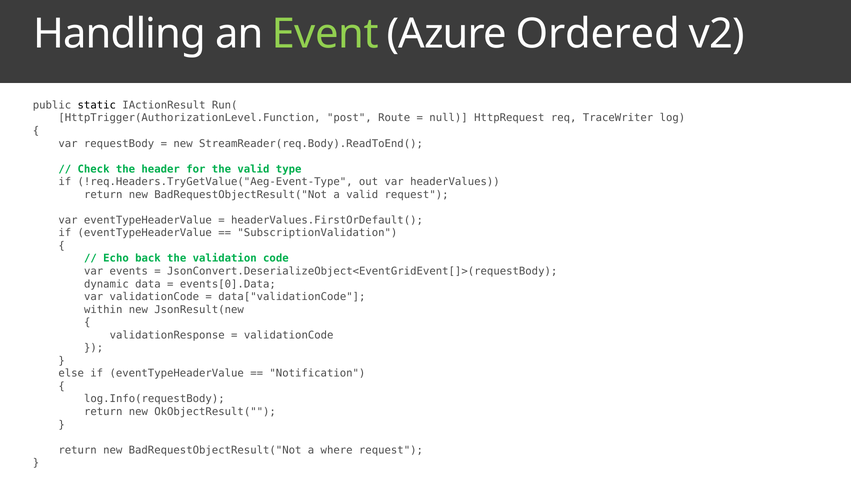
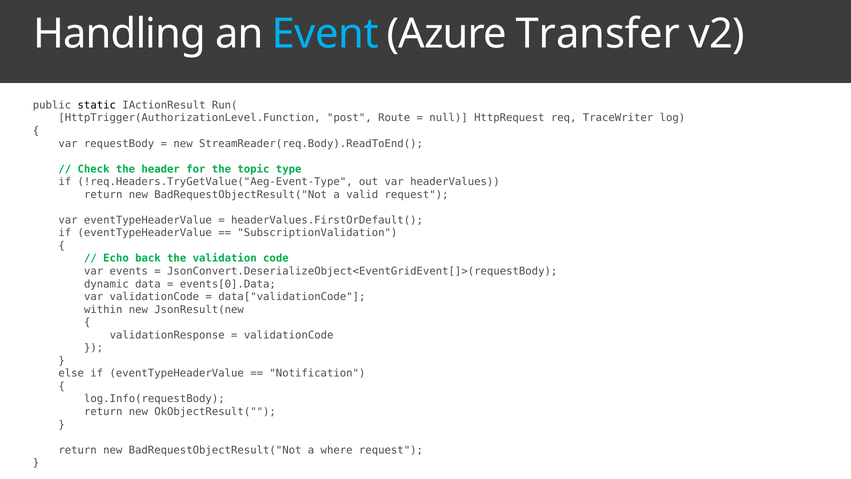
Event colour: light green -> light blue (325, 34)
Ordered: Ordered -> Transfer (598, 34)
the valid: valid -> topic (253, 169)
